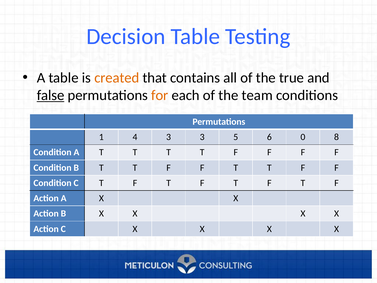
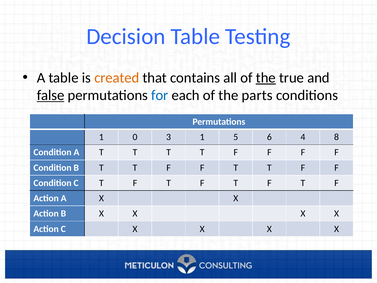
the underline: none -> present (266, 78)
for colour: orange -> blue (160, 95)
team: team -> parts (257, 95)
4: 4 -> 0 (135, 137)
3 3: 3 -> 1 (202, 137)
0: 0 -> 4 (303, 137)
